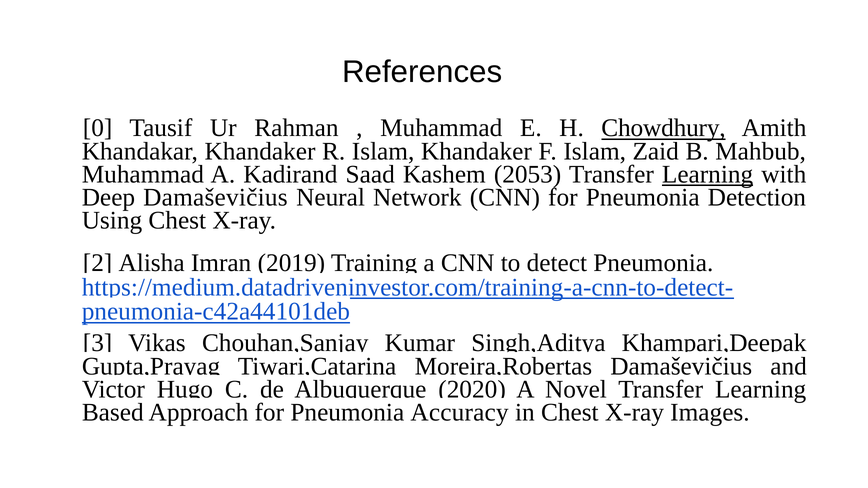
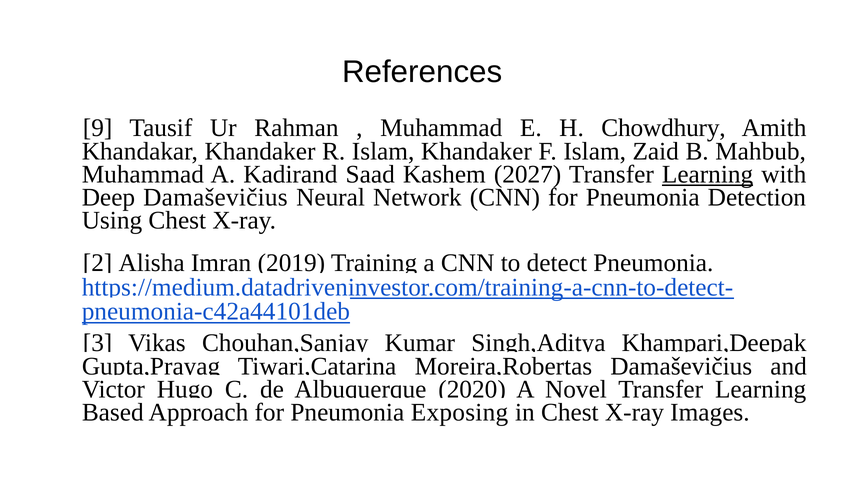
0: 0 -> 9 (98, 128)
Chowdhury underline: present -> none (664, 128)
2053: 2053 -> 2027 (528, 174)
Accuracy: Accuracy -> Exposing (460, 413)
